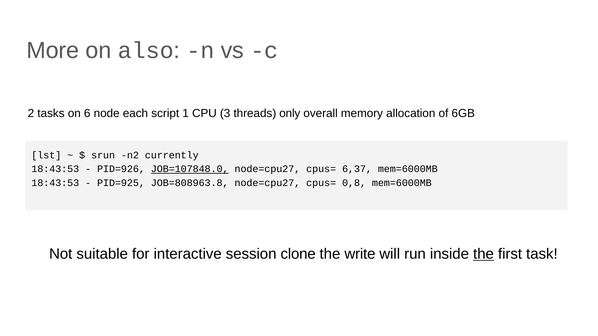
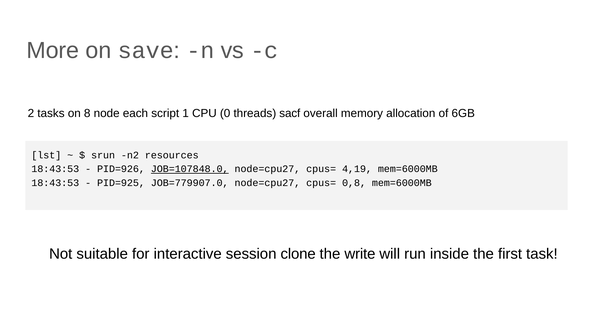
also: also -> save (146, 51)
6: 6 -> 8 (87, 114)
3: 3 -> 0 (225, 114)
only: only -> sacf (290, 114)
currently: currently -> resources (172, 155)
6,37: 6,37 -> 4,19 (357, 169)
JOB=808963.8: JOB=808963.8 -> JOB=779907.0 (190, 183)
the underline: present -> none (484, 254)
